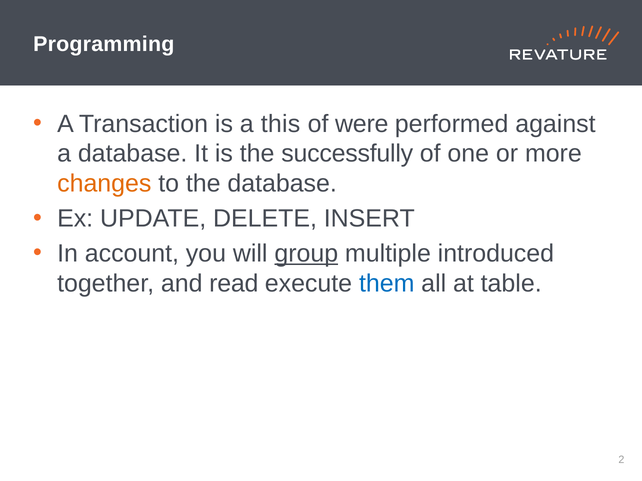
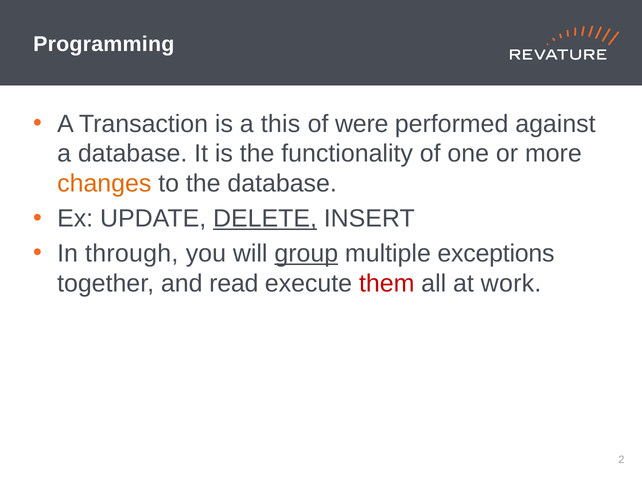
successfully: successfully -> functionality (347, 154)
DELETE underline: none -> present (265, 219)
account: account -> through (132, 254)
introduced: introduced -> exceptions (496, 254)
them colour: blue -> red (387, 284)
table: table -> work (511, 284)
